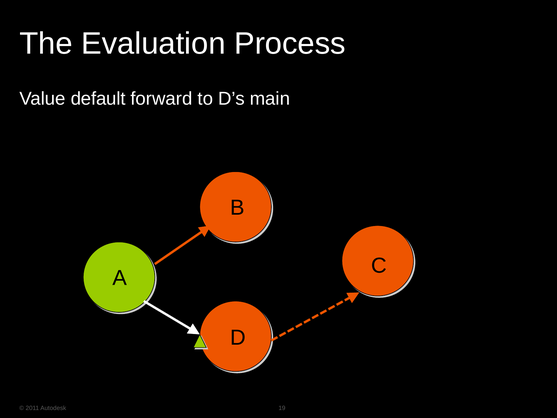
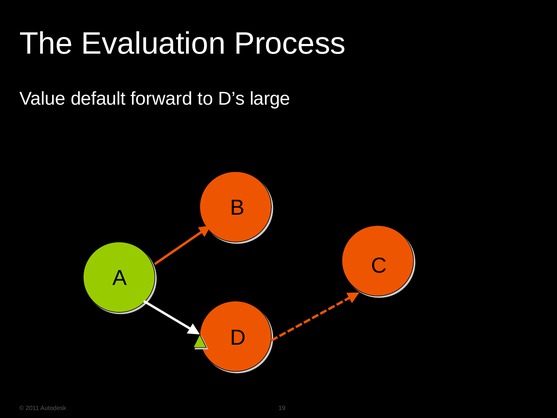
main: main -> large (270, 99)
